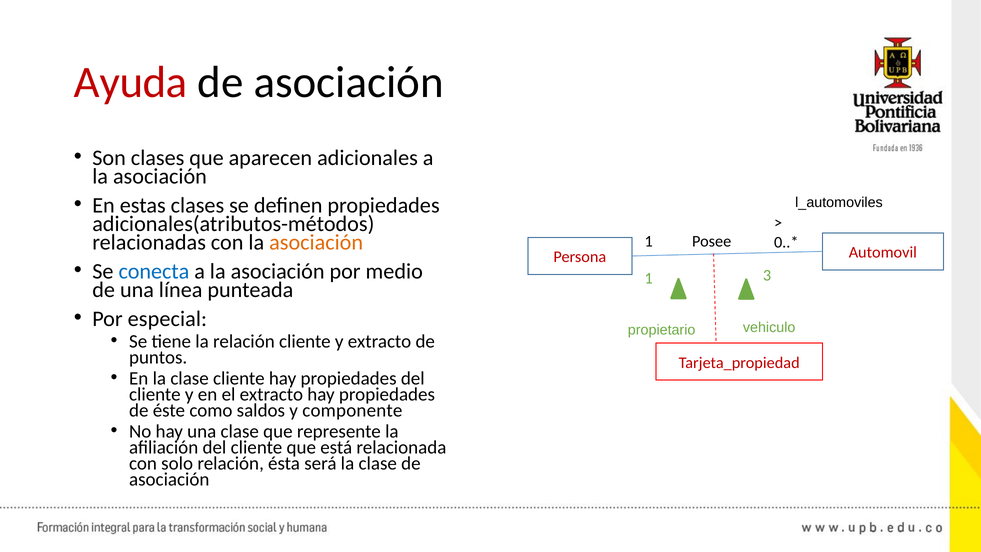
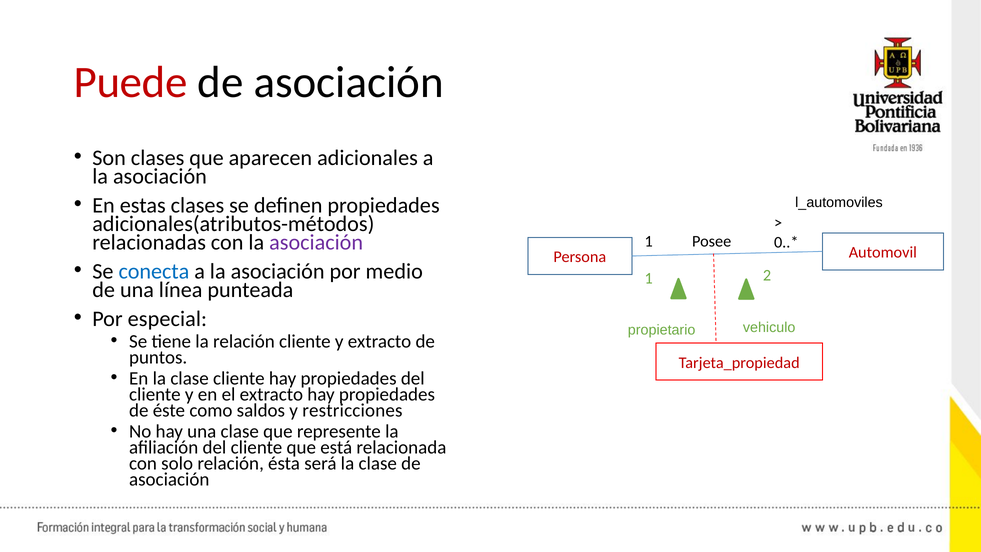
Ayuda: Ayuda -> Puede (131, 82)
asociación colour: orange -> purple (316, 242)
3: 3 -> 2 (767, 275)
componente: componente -> restricciones (352, 410)
